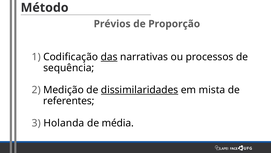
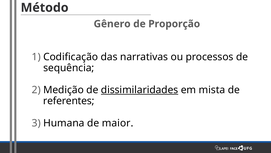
Prévios: Prévios -> Gênero (112, 24)
das underline: present -> none (109, 57)
Holanda: Holanda -> Humana (64, 123)
média: média -> maior (118, 123)
